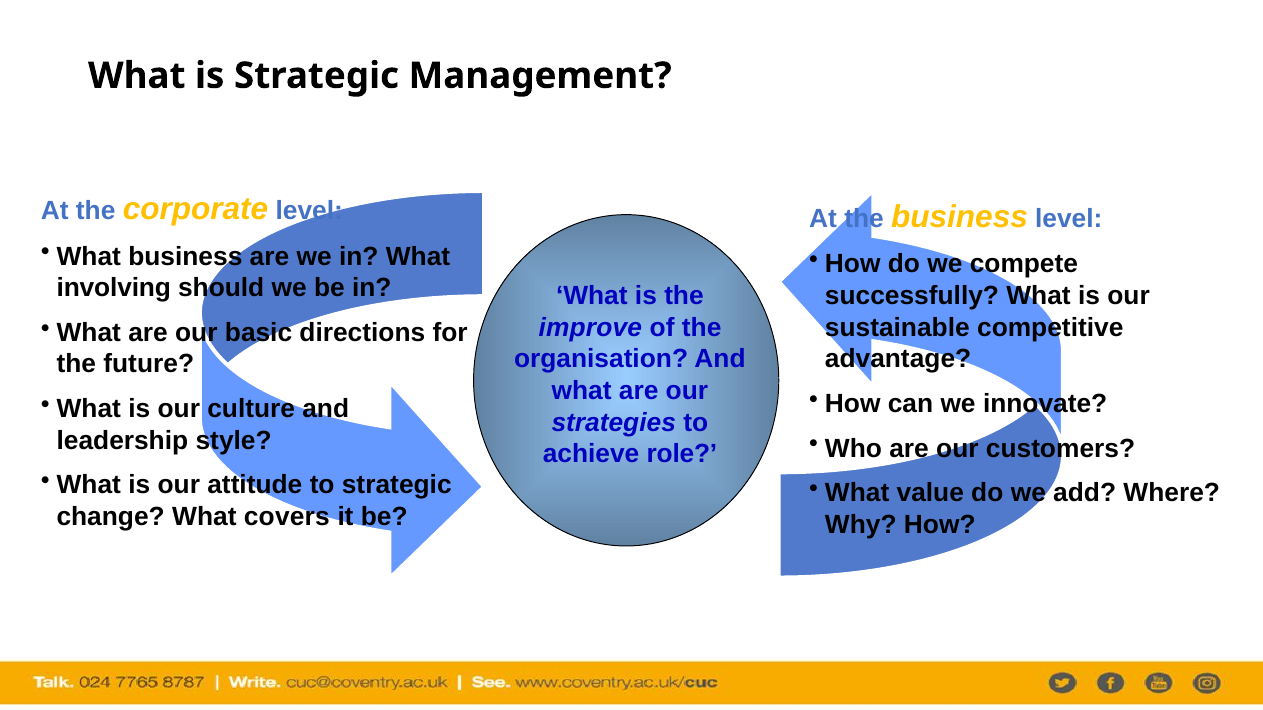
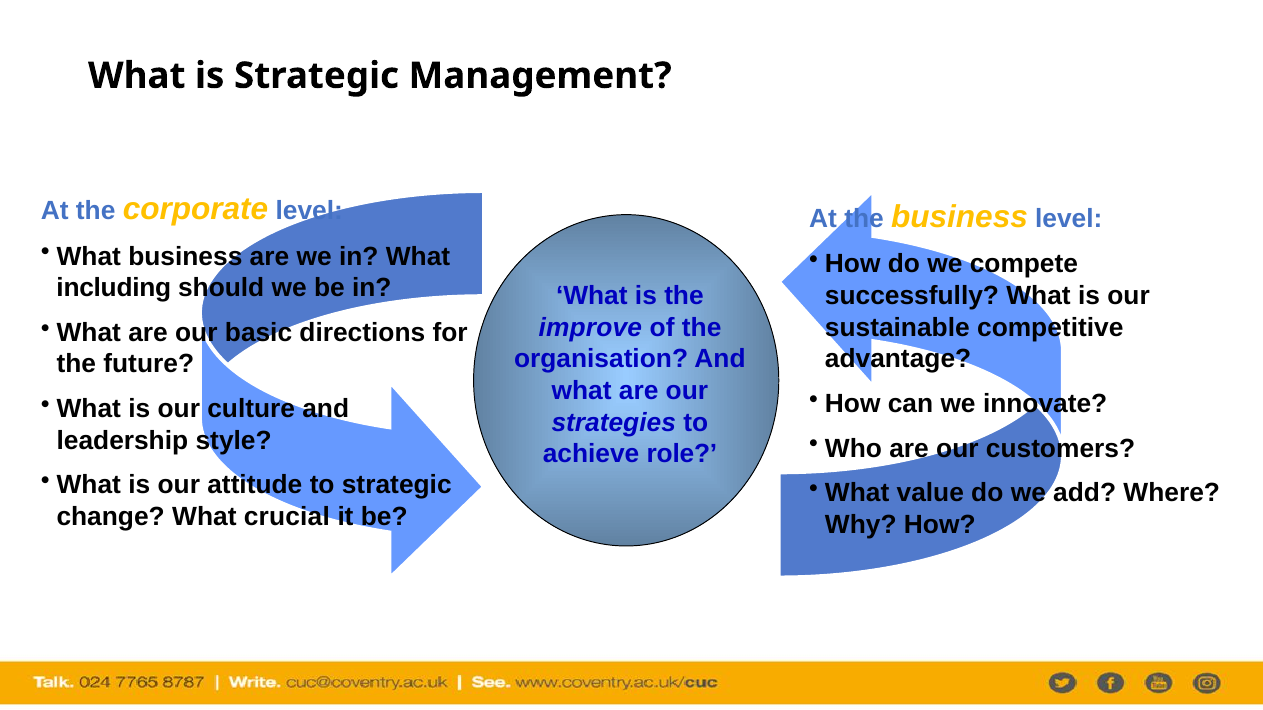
involving: involving -> including (114, 288)
covers: covers -> crucial (287, 517)
